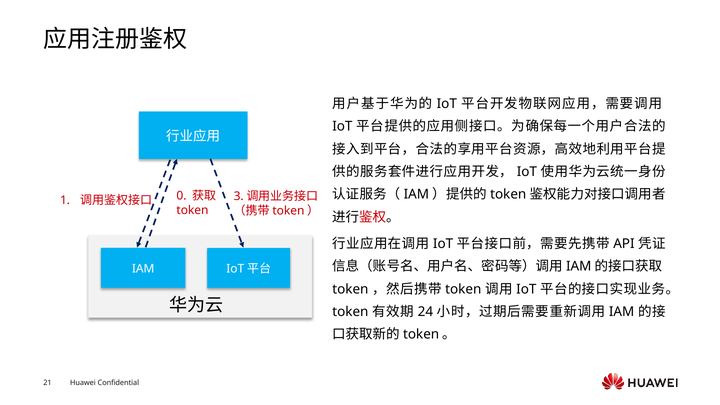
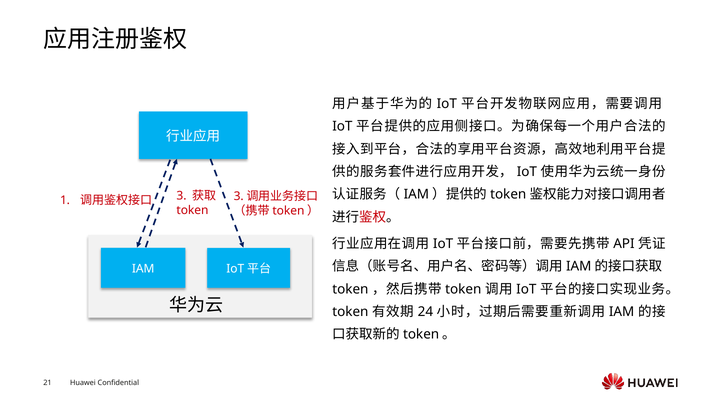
0: 0 -> 3 (182, 196)
